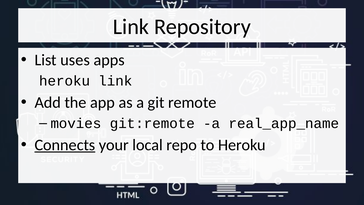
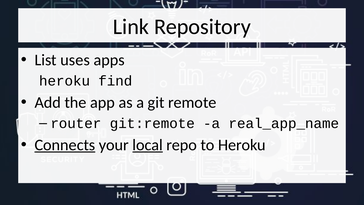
heroku link: link -> find (115, 81)
movies: movies -> router (76, 123)
local underline: none -> present (148, 145)
